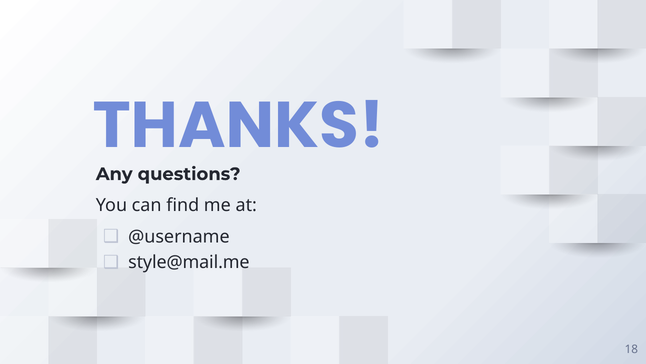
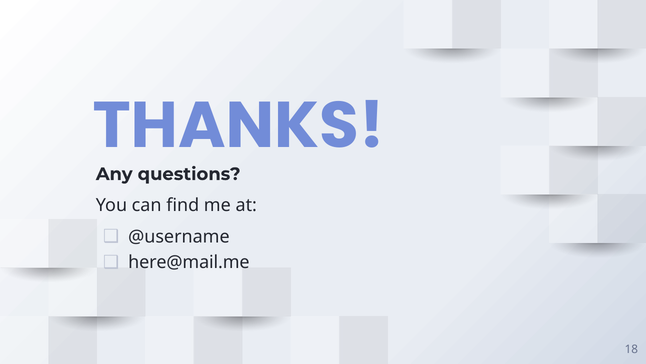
style@mail.me: style@mail.me -> here@mail.me (189, 262)
